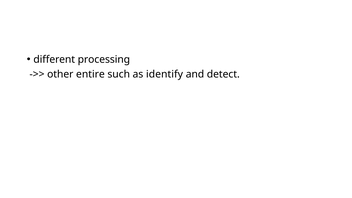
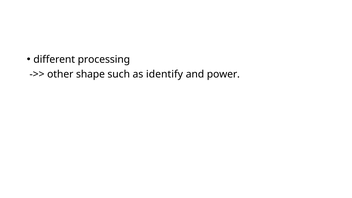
entire: entire -> shape (90, 74)
detect: detect -> power (223, 74)
